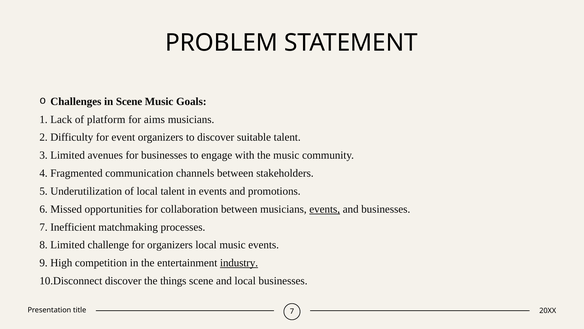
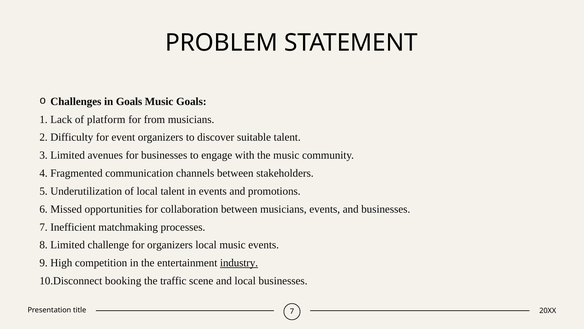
in Scene: Scene -> Goals (129, 101)
aims: aims -> from (154, 119)
events underline: present -> none (325, 209)
discover: discover -> booking (123, 280)
things: things -> traffic (173, 280)
